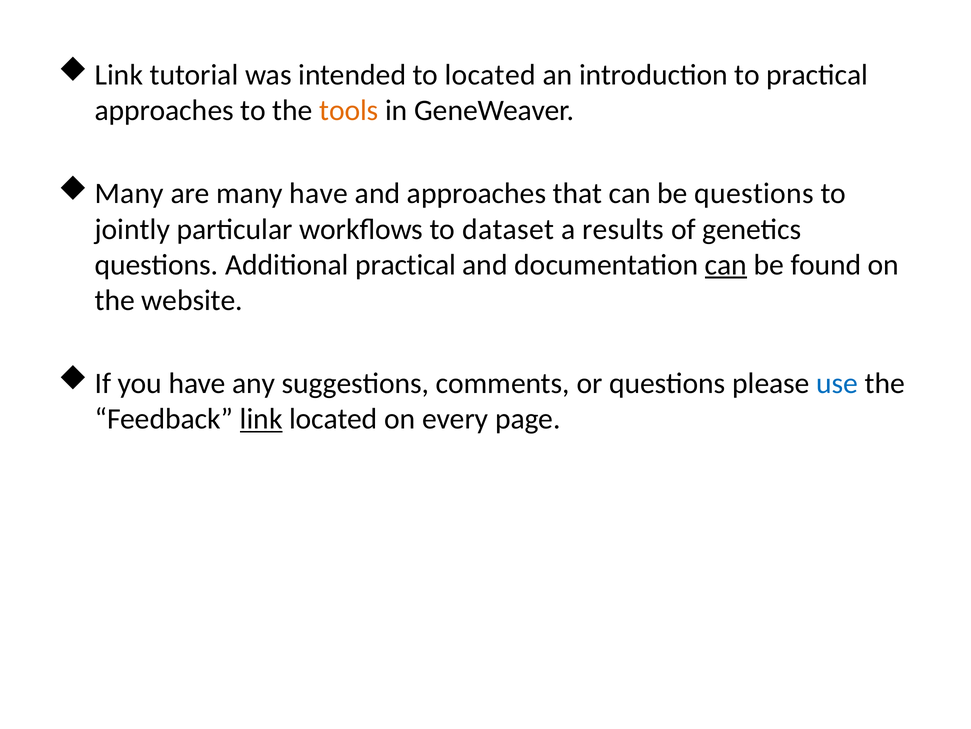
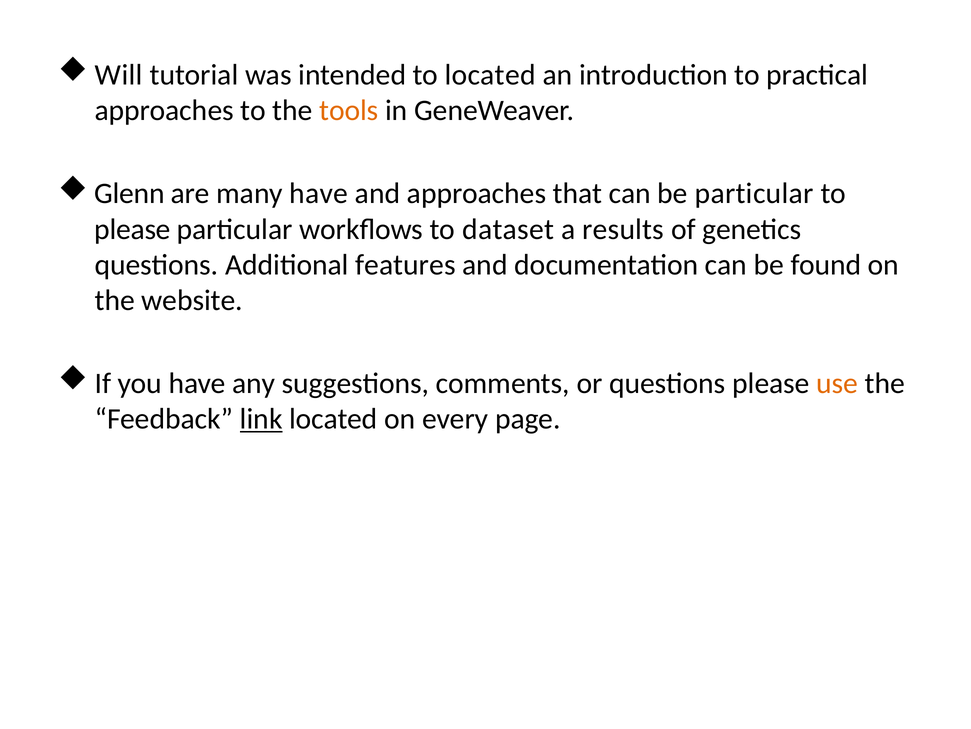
Link: Link -> Will (119, 75)
Many: Many -> Glenn (129, 193)
be questions: questions -> particular (754, 193)
jointly: jointly -> please (133, 229)
Additional practical: practical -> features (406, 265)
can underline: present -> none (726, 265)
use colour: blue -> orange (837, 383)
